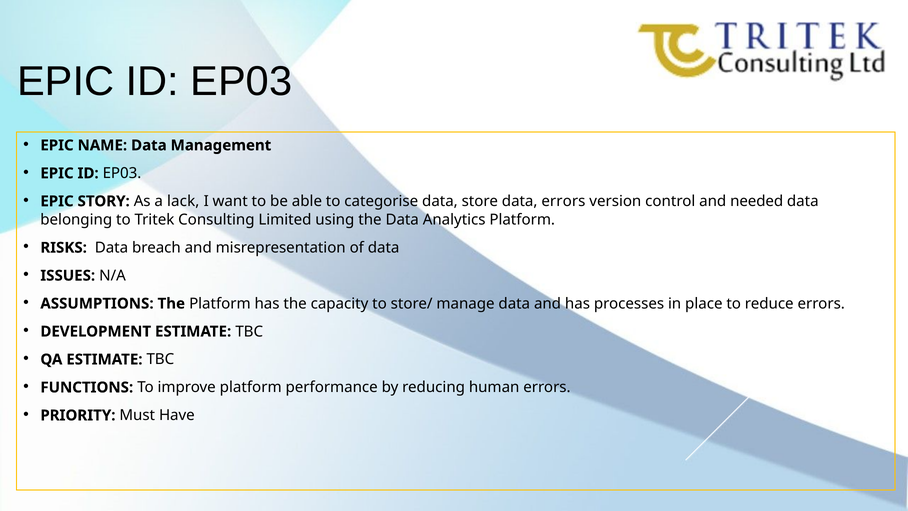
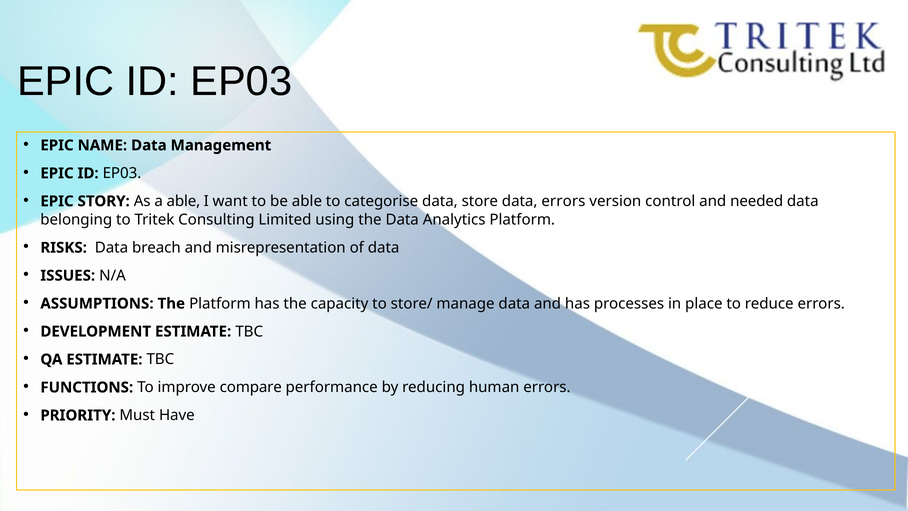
a lack: lack -> able (183, 201)
improve platform: platform -> compare (251, 387)
